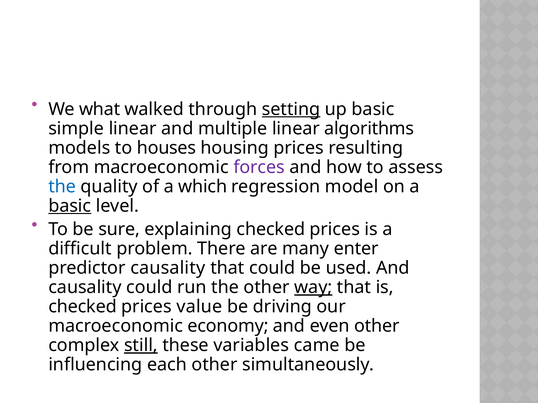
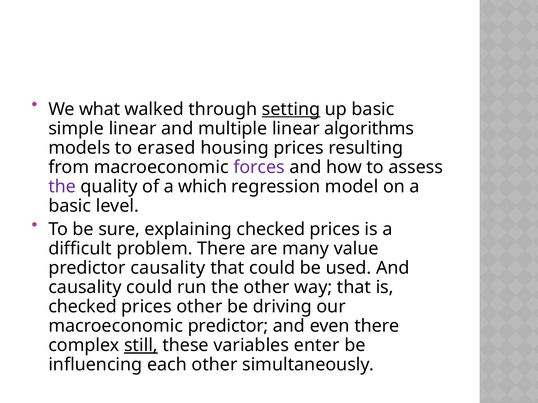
houses: houses -> erased (166, 148)
the colour: blue -> purple (62, 187)
basic underline: present -> none (70, 206)
enter: enter -> value (356, 249)
way underline: present -> none (313, 288)
prices value: value -> other (199, 307)
macroeconomic economy: economy -> predictor (228, 326)
even other: other -> there (377, 326)
came: came -> enter (317, 346)
